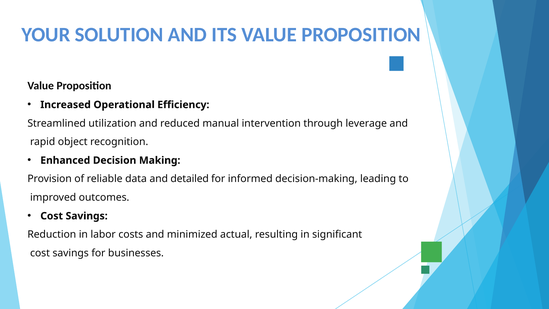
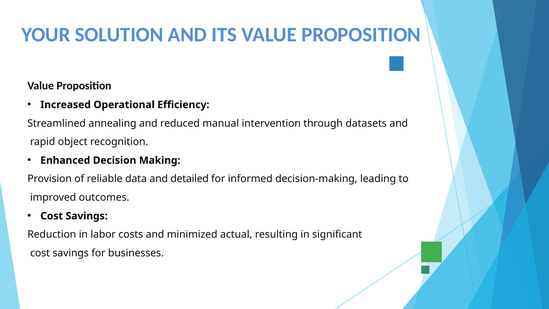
utilization: utilization -> annealing (112, 123)
leverage: leverage -> datasets (366, 123)
